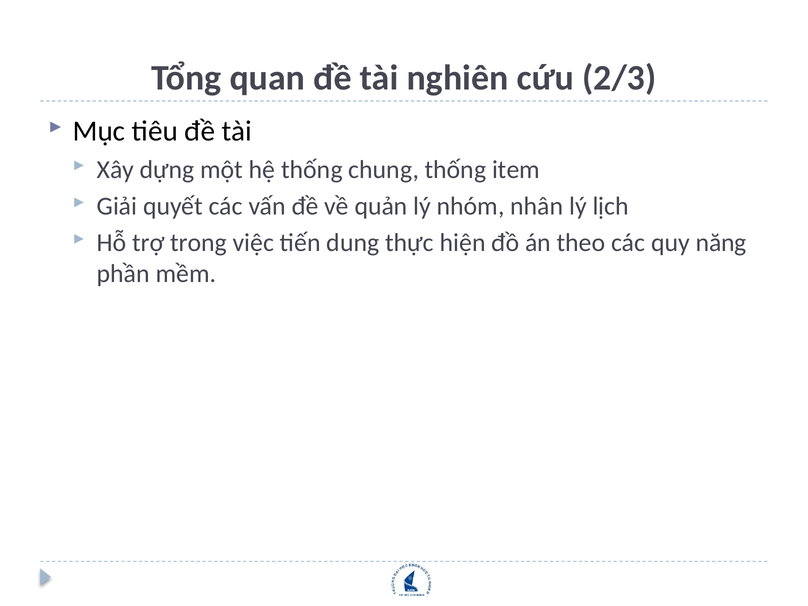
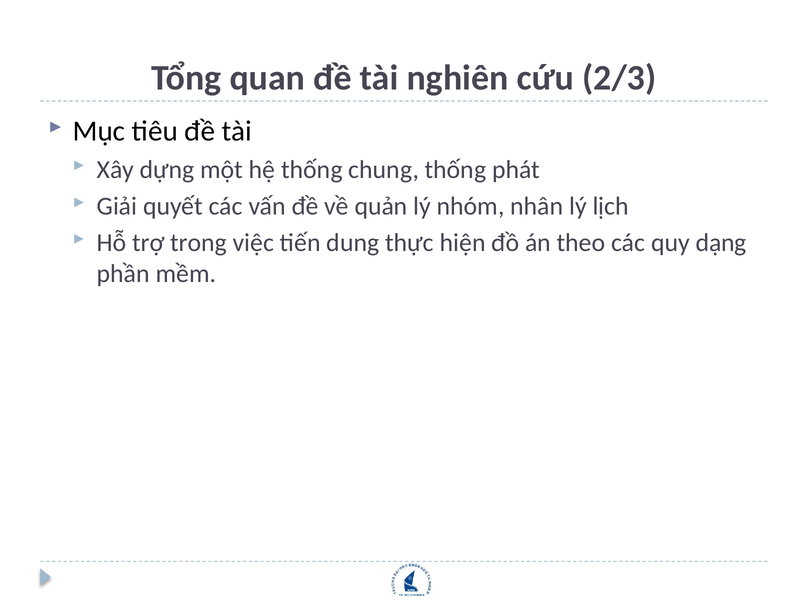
item: item -> phát (516, 170)
năng: năng -> dạng (721, 243)
